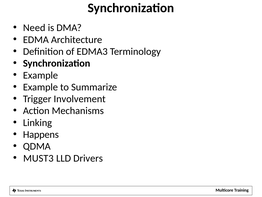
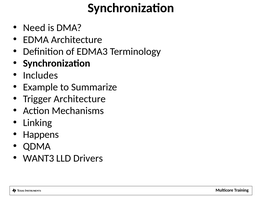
Example: Example -> Includes (40, 75)
Trigger Involvement: Involvement -> Architecture (80, 99)
MUST3: MUST3 -> WANT3 (38, 158)
